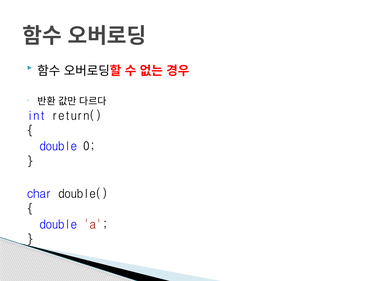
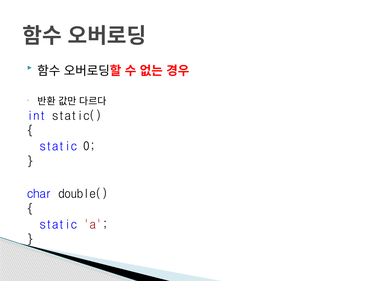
return(: return( -> static( (77, 116)
double: double -> static (58, 146)
double: double -> static (58, 225)
